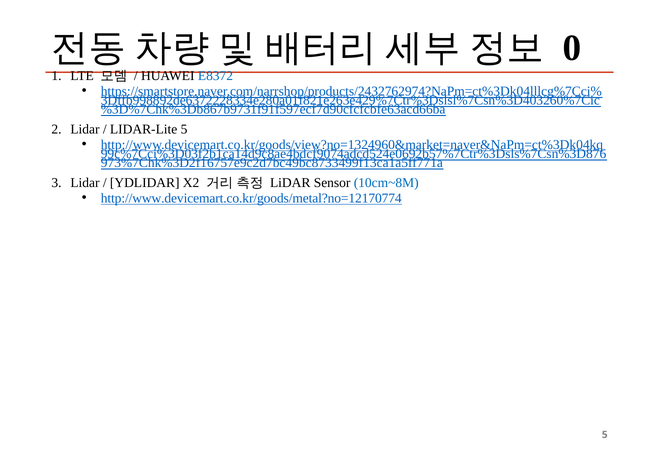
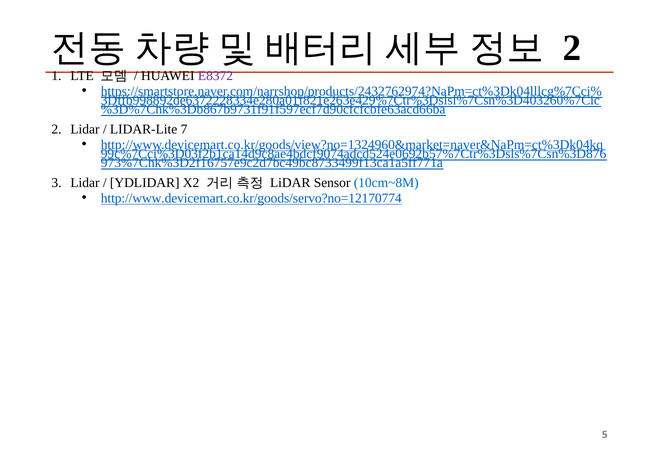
0: 0 -> 2 (572, 48)
E8372 colour: blue -> purple (215, 76)
LIDAR-Lite 5: 5 -> 7 (184, 129)
http://www.devicemart.co.kr/goods/metal?no=12170774: http://www.devicemart.co.kr/goods/metal?no=12170774 -> http://www.devicemart.co.kr/goods/servo?no=12170774 (251, 198)
